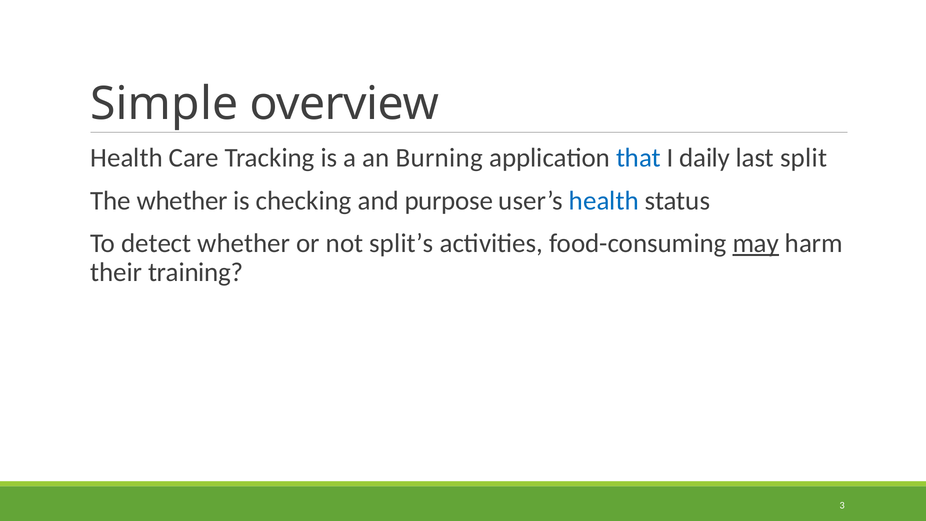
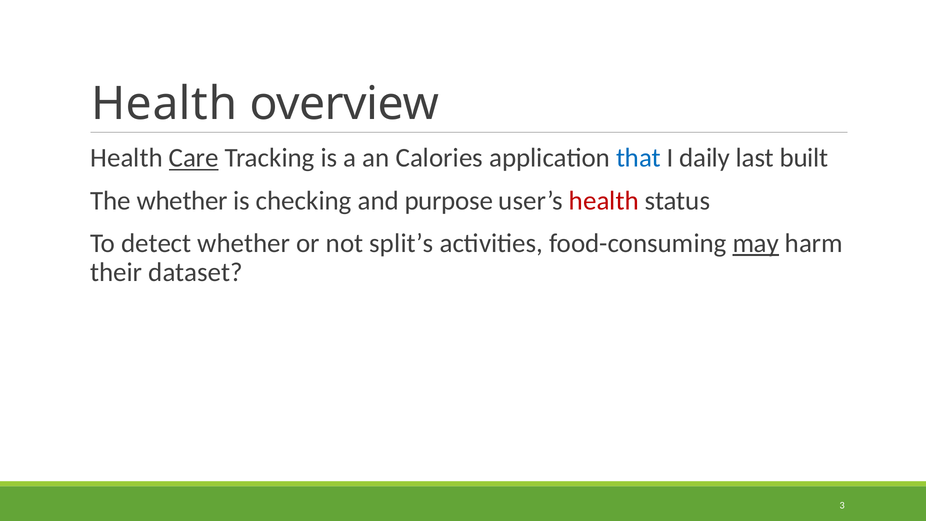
Simple: Simple -> Health (164, 104)
Care underline: none -> present (194, 158)
Burning: Burning -> Calories (439, 158)
split: split -> built (804, 158)
health colour: blue -> red (604, 201)
training: training -> dataset (196, 272)
